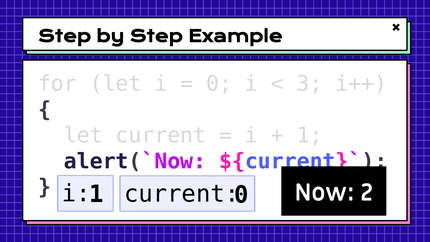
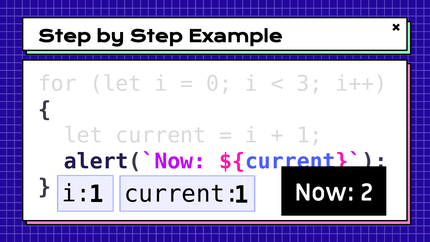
1 0: 0 -> 1 (241, 195)
